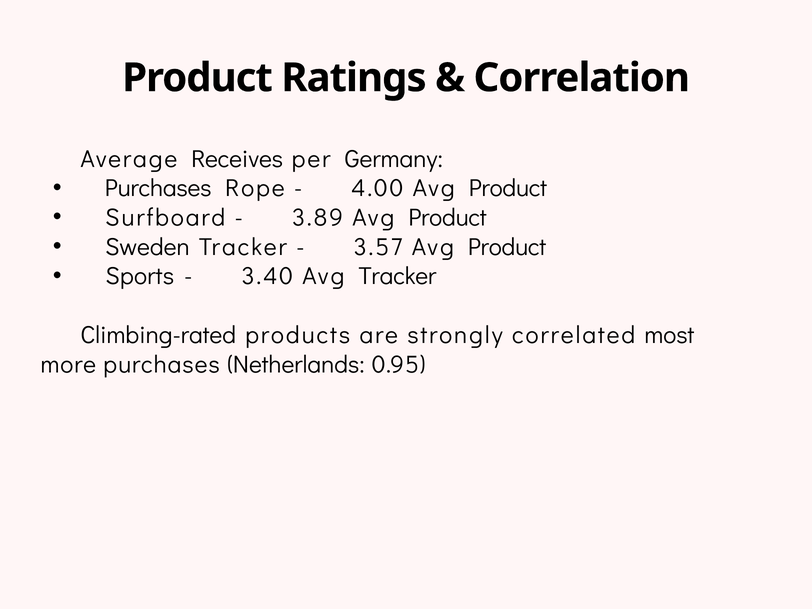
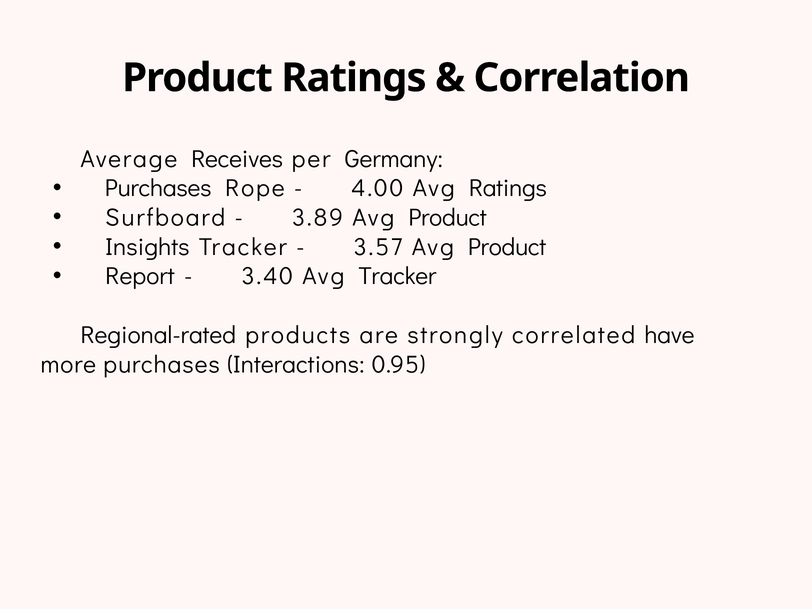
4.00 Avg Product: Product -> Ratings (508, 188)
Sweden: Sweden -> Insights (147, 247)
Sports: Sports -> Report (140, 276)
Climbing-rated: Climbing-rated -> Regional-rated (158, 335)
most: most -> have (670, 335)
Netherlands: Netherlands -> Interactions (296, 364)
